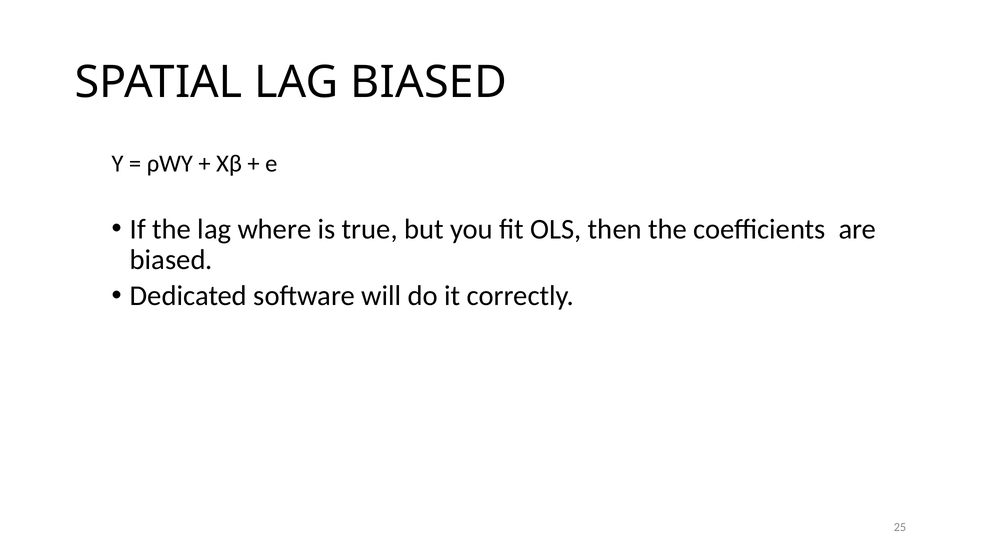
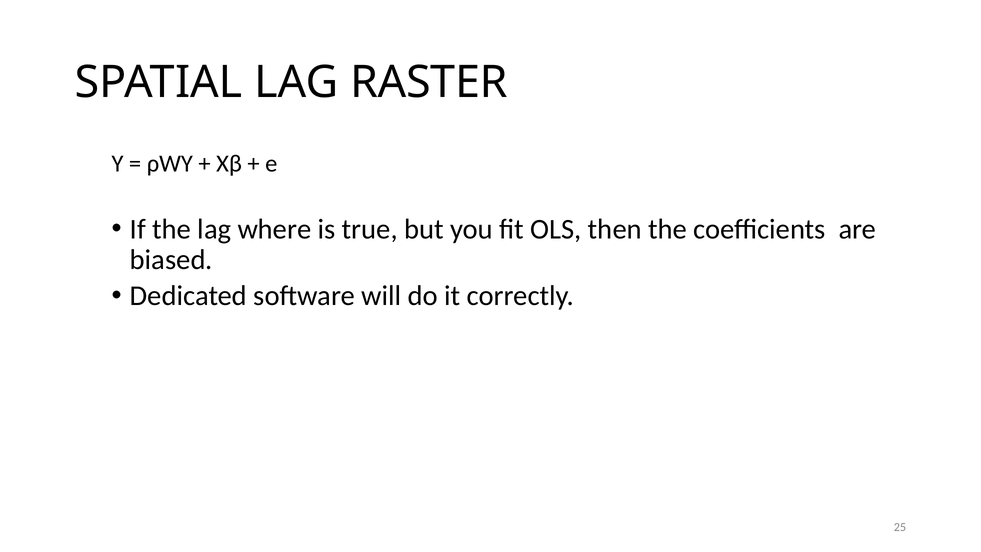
LAG BIASED: BIASED -> RASTER (429, 82)
